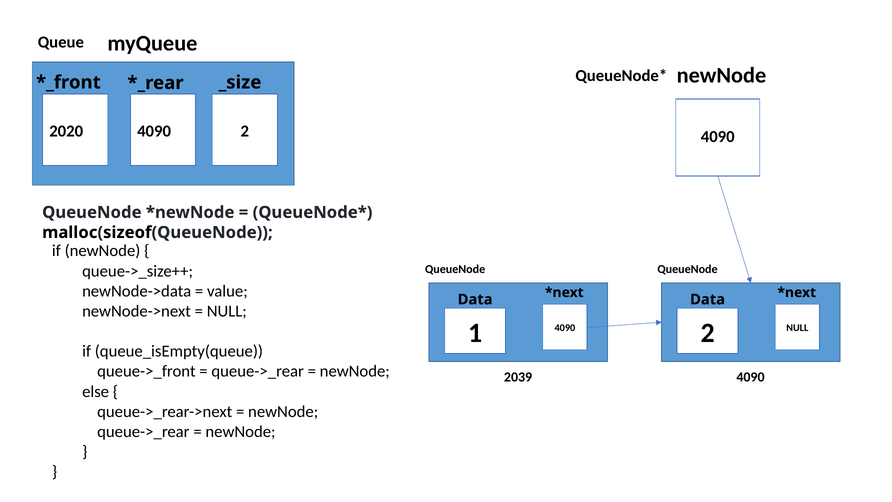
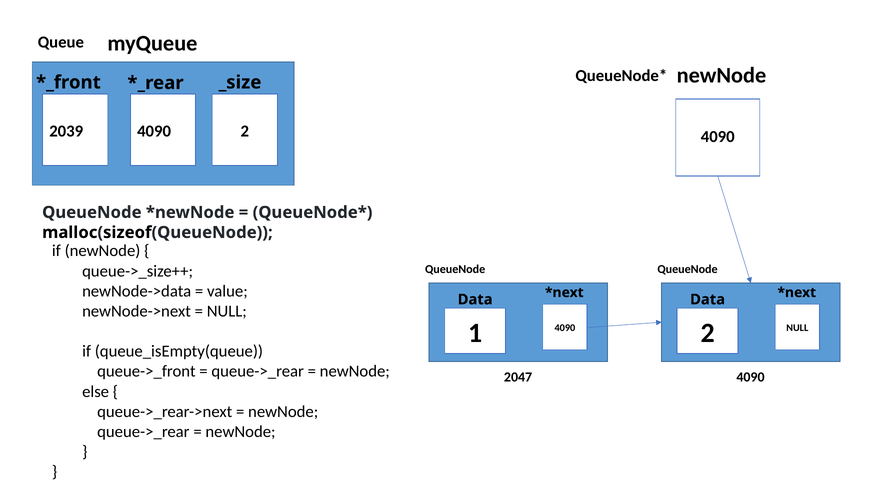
2020: 2020 -> 2039 (66, 131)
2039: 2039 -> 2047 (518, 377)
